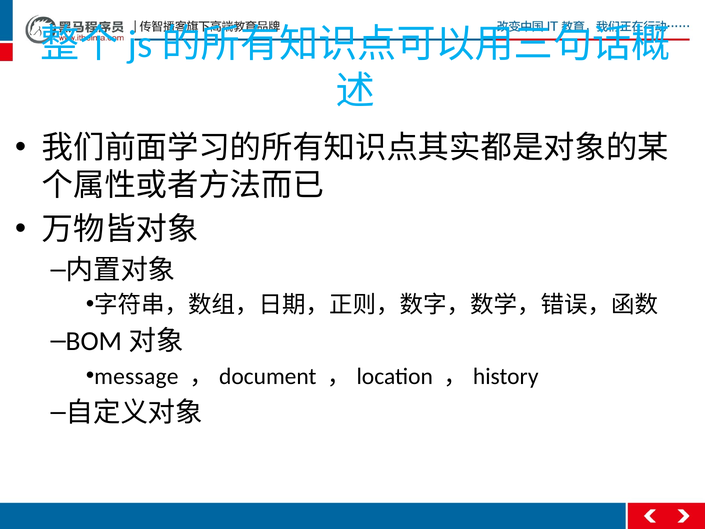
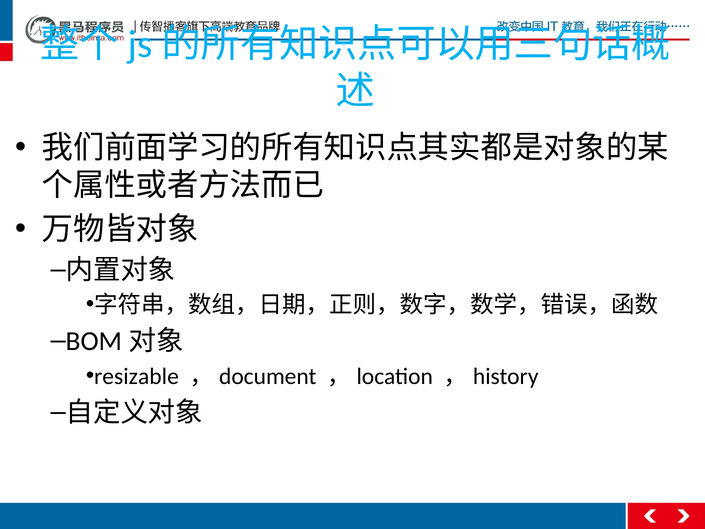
message: message -> resizable (136, 376)
